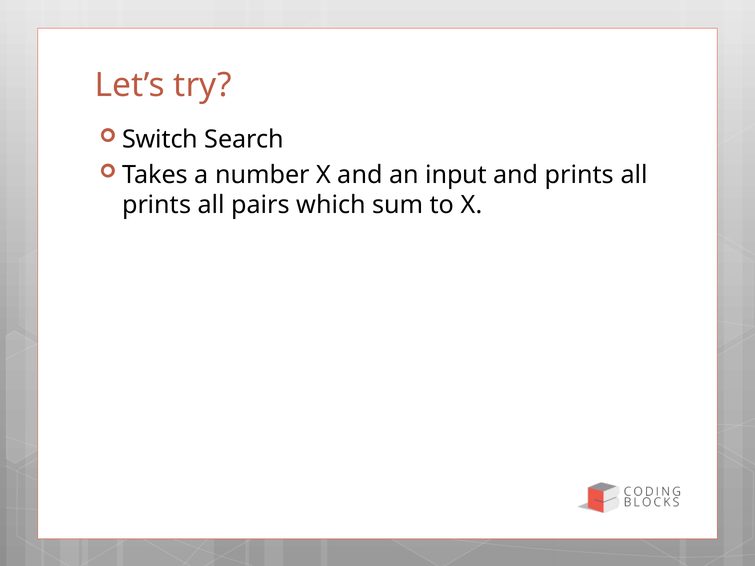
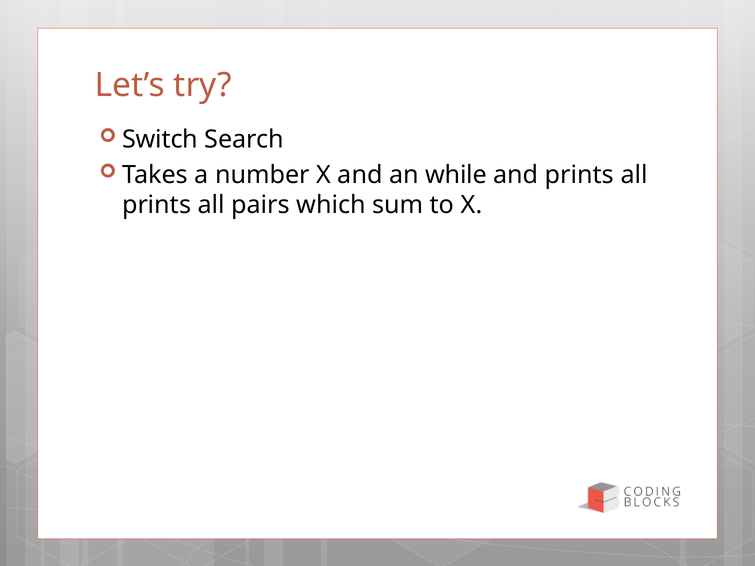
input: input -> while (456, 175)
